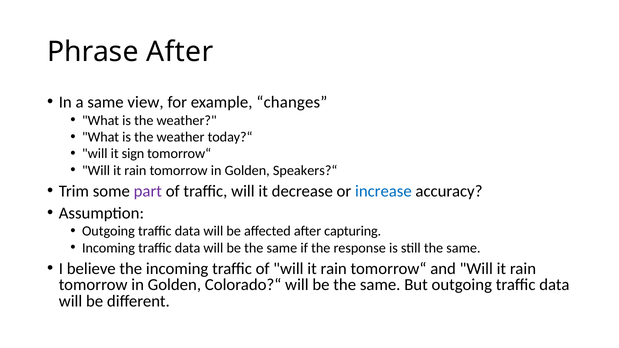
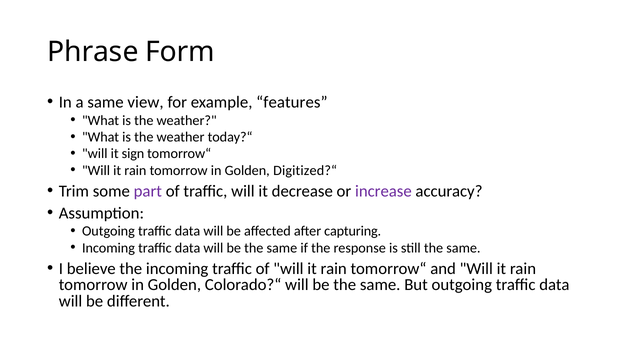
Phrase After: After -> Form (180, 52)
changes: changes -> features (292, 103)
Speakers?“: Speakers?“ -> Digitized?“ (305, 171)
increase colour: blue -> purple (383, 191)
